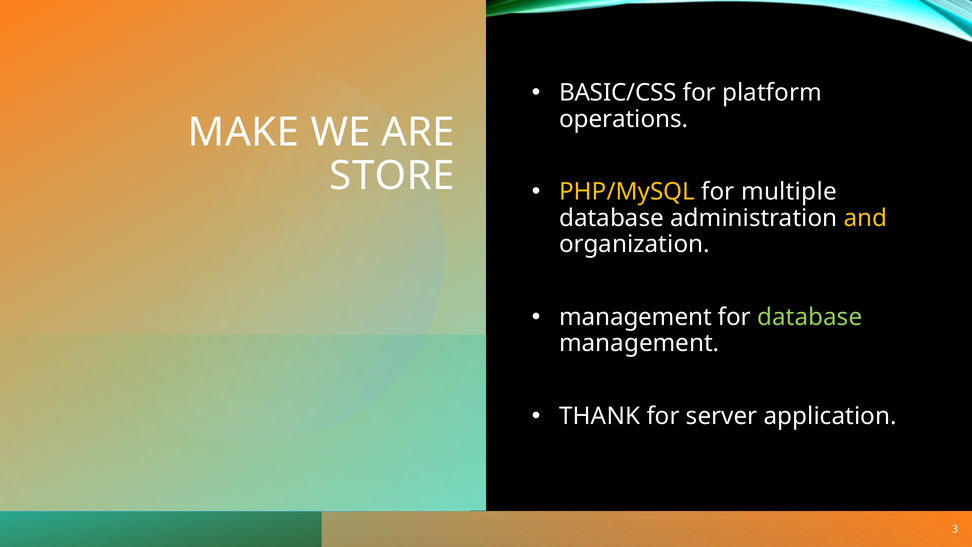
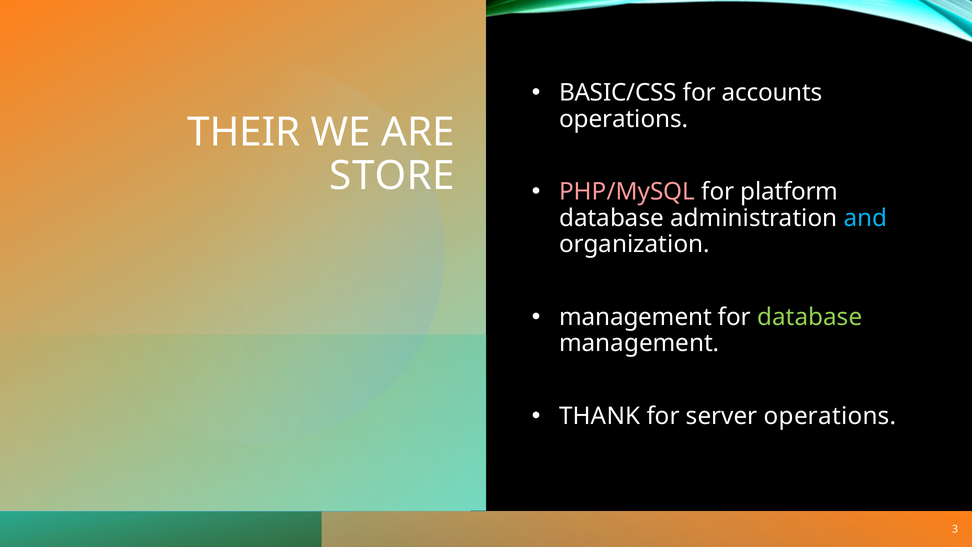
platform: platform -> accounts (772, 93)
MAKE: MAKE -> THEIR (244, 132)
PHP/MySQL colour: yellow -> pink (627, 192)
multiple: multiple -> platform (789, 192)
and colour: yellow -> light blue (866, 218)
server application: application -> operations (830, 416)
